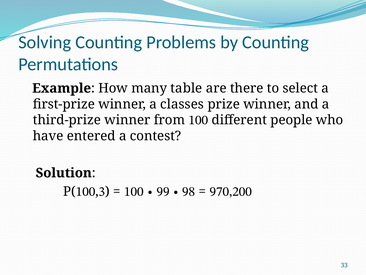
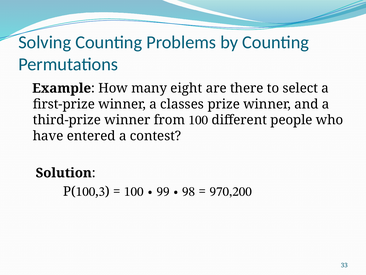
table: table -> eight (186, 88)
